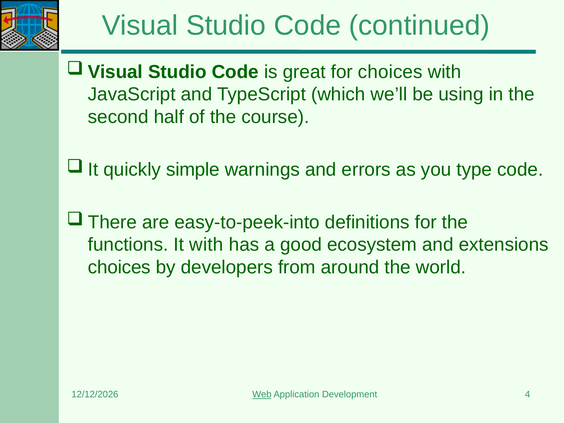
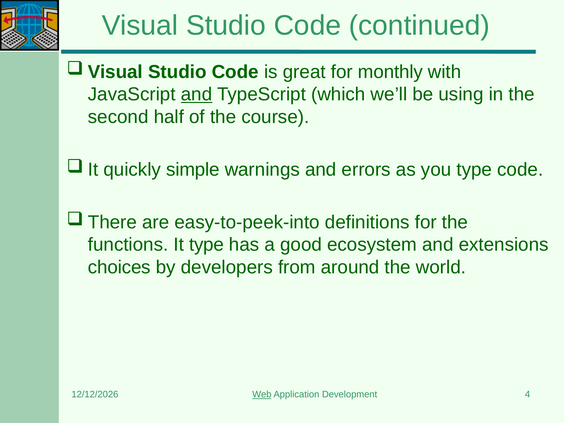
for choices: choices -> monthly (390, 72)
and underline: none -> present (197, 94)
It with: with -> type (206, 245)
